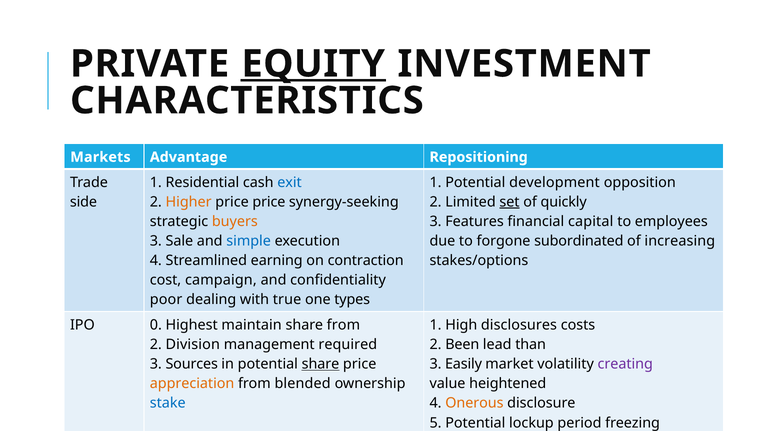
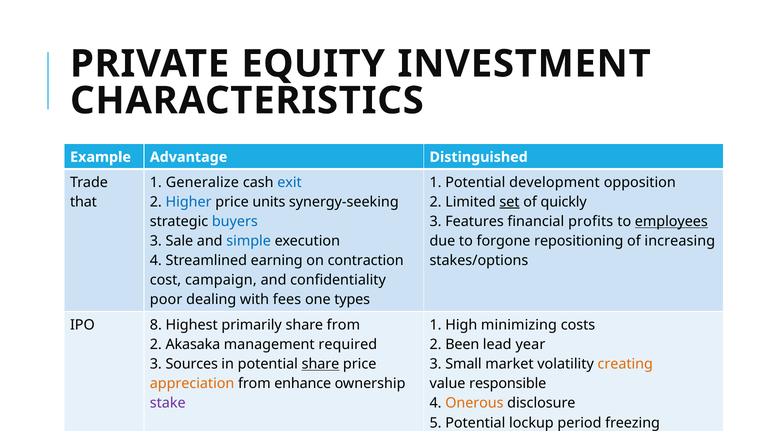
EQUITY underline: present -> none (313, 64)
Markets: Markets -> Example (101, 157)
Repositioning: Repositioning -> Distinguished (479, 157)
Residential: Residential -> Generalize (202, 182)
side: side -> that (83, 202)
Higher colour: orange -> blue (189, 202)
price price: price -> units (269, 202)
buyers colour: orange -> blue (235, 221)
financial capital: capital -> profits (591, 221)
employees underline: none -> present (671, 221)
subordinated: subordinated -> repositioning (579, 241)
true: true -> fees (287, 300)
0: 0 -> 8 (156, 325)
maintain: maintain -> primarily (252, 325)
disclosures: disclosures -> minimizing (519, 325)
Division: Division -> Akasaka (193, 344)
than: than -> year (530, 344)
Easily: Easily -> Small (463, 364)
creating colour: purple -> orange (625, 364)
blended: blended -> enhance (303, 384)
heightened: heightened -> responsible (508, 384)
stake colour: blue -> purple (168, 403)
